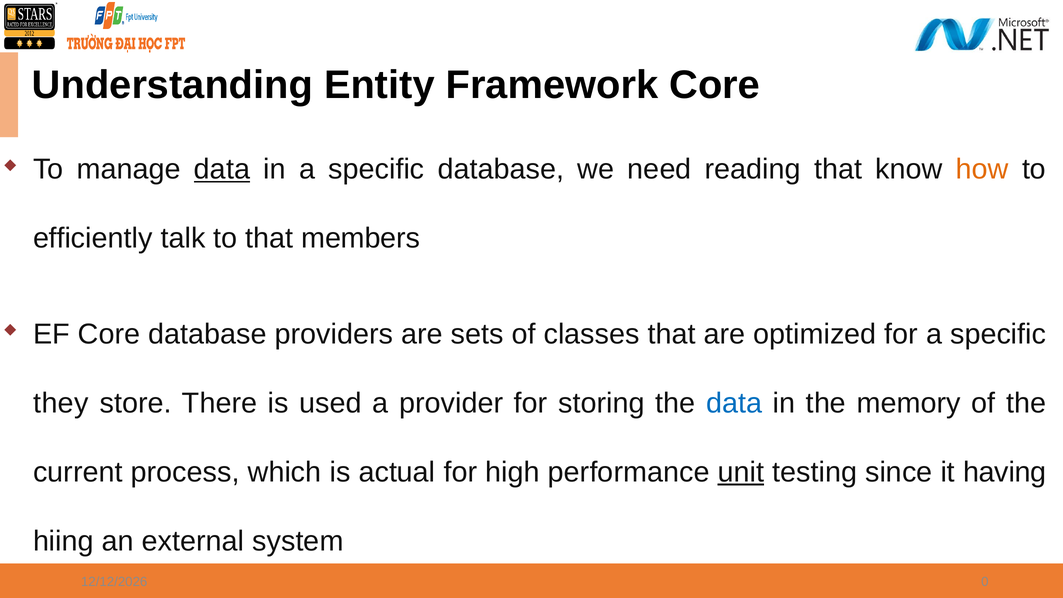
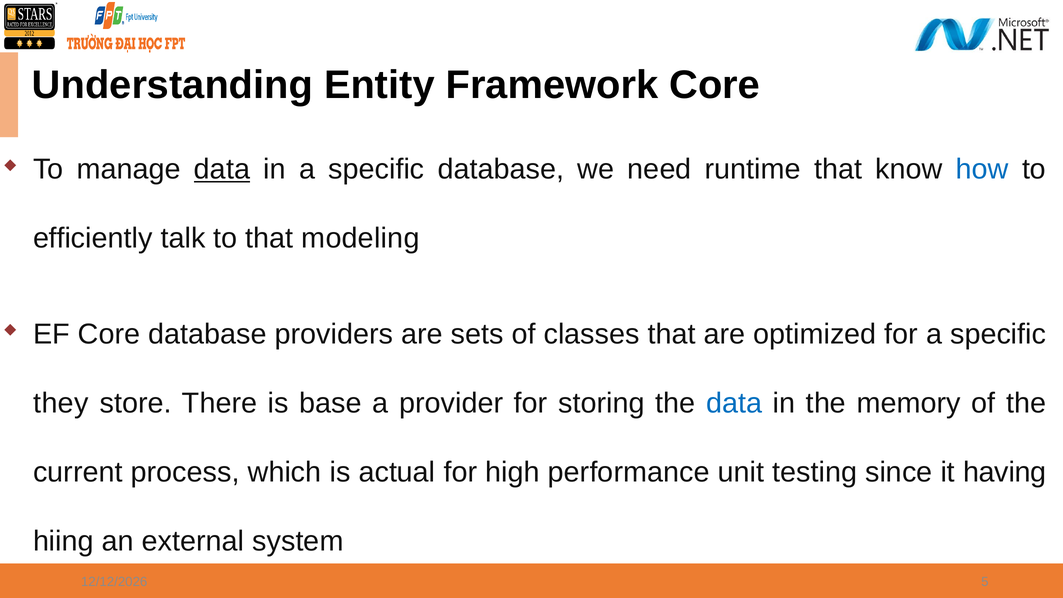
reading: reading -> runtime (753, 169)
how colour: orange -> blue (982, 169)
members: members -> modeling (360, 238)
used: used -> base (331, 403)
unit underline: present -> none (741, 472)
0: 0 -> 5 (985, 582)
